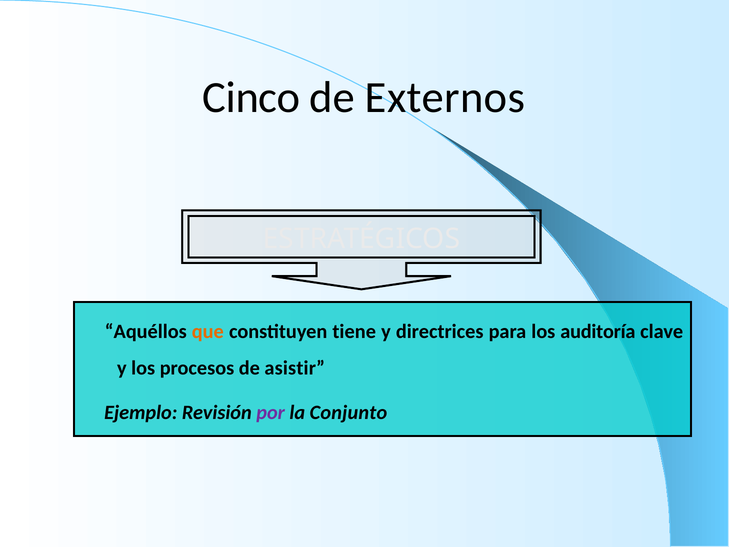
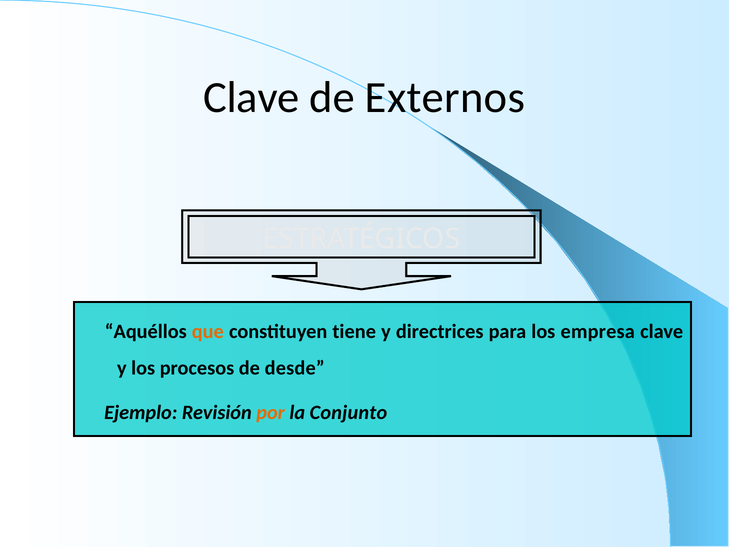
Cinco: Cinco -> Clave (251, 97)
auditoría: auditoría -> empresa (598, 331)
asistir: asistir -> desde (295, 368)
por colour: purple -> orange (271, 412)
